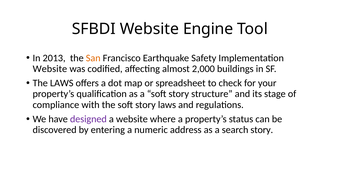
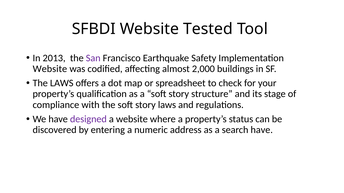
Engine: Engine -> Tested (208, 29)
San colour: orange -> purple (93, 58)
search story: story -> have (262, 130)
